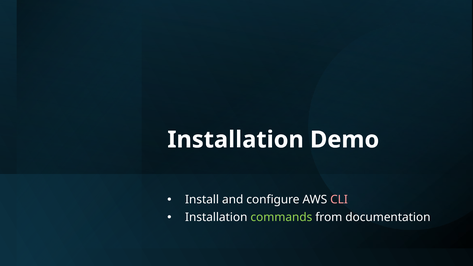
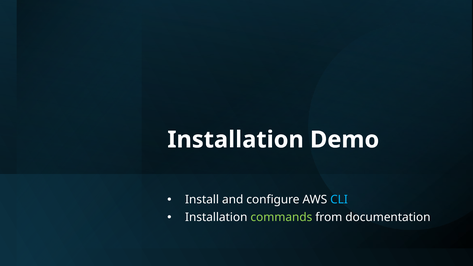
CLI colour: pink -> light blue (339, 200)
